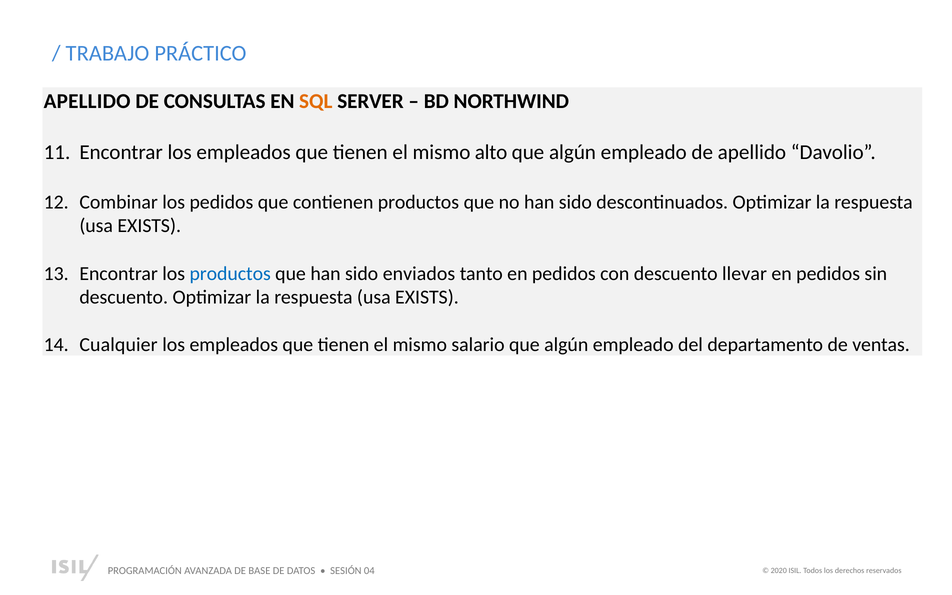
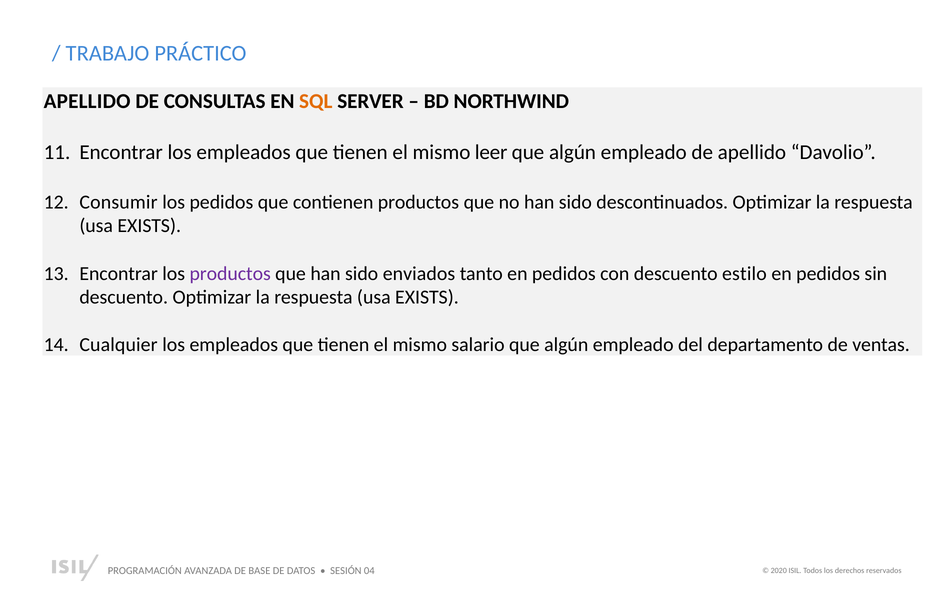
alto: alto -> leer (491, 152)
Combinar: Combinar -> Consumir (118, 202)
productos colour: blue -> purple (230, 273)
llevar: llevar -> estilo (744, 273)
